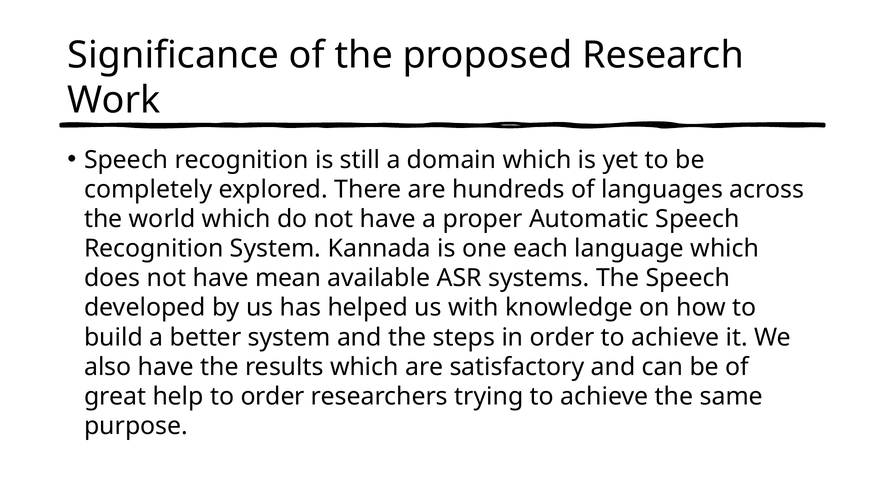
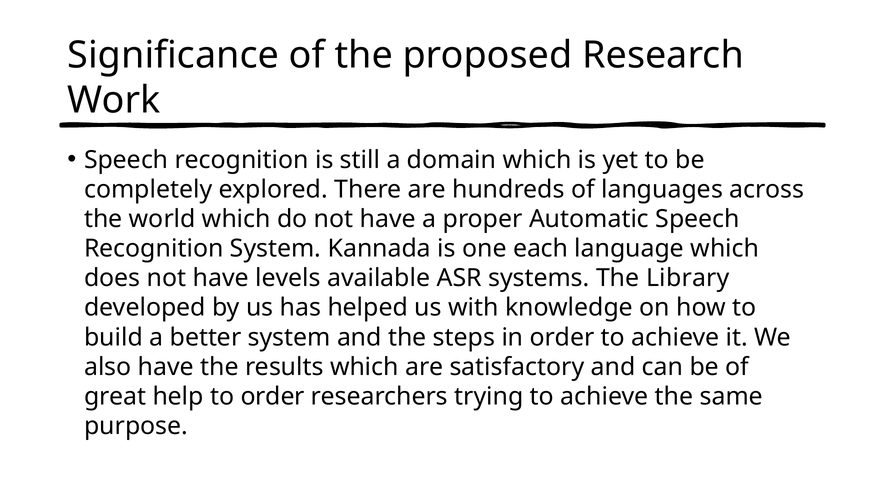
mean: mean -> levels (288, 278)
The Speech: Speech -> Library (688, 278)
